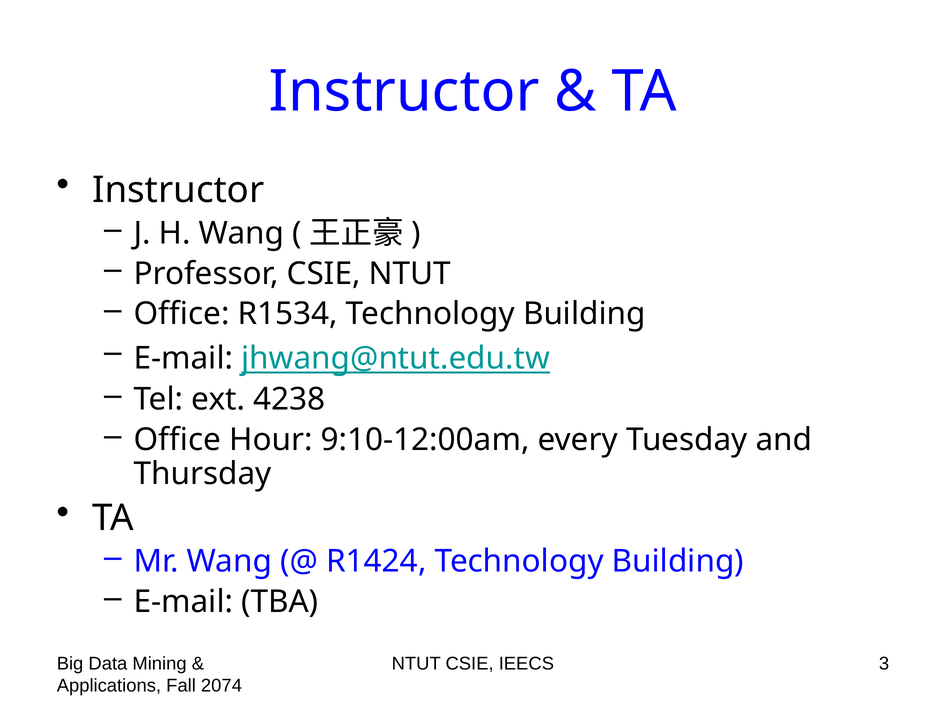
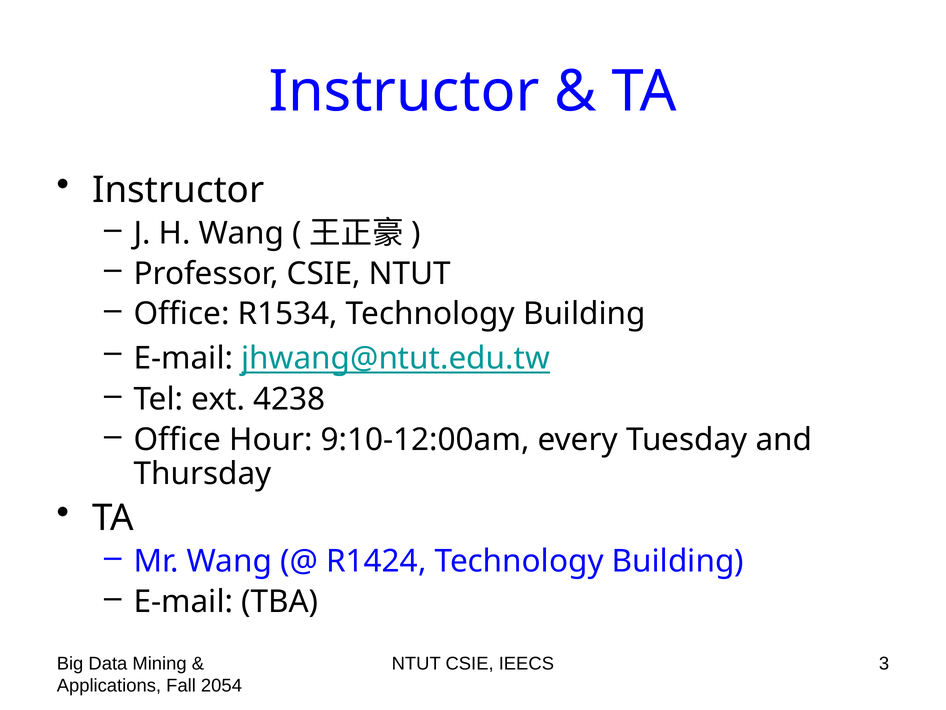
2074: 2074 -> 2054 (221, 685)
